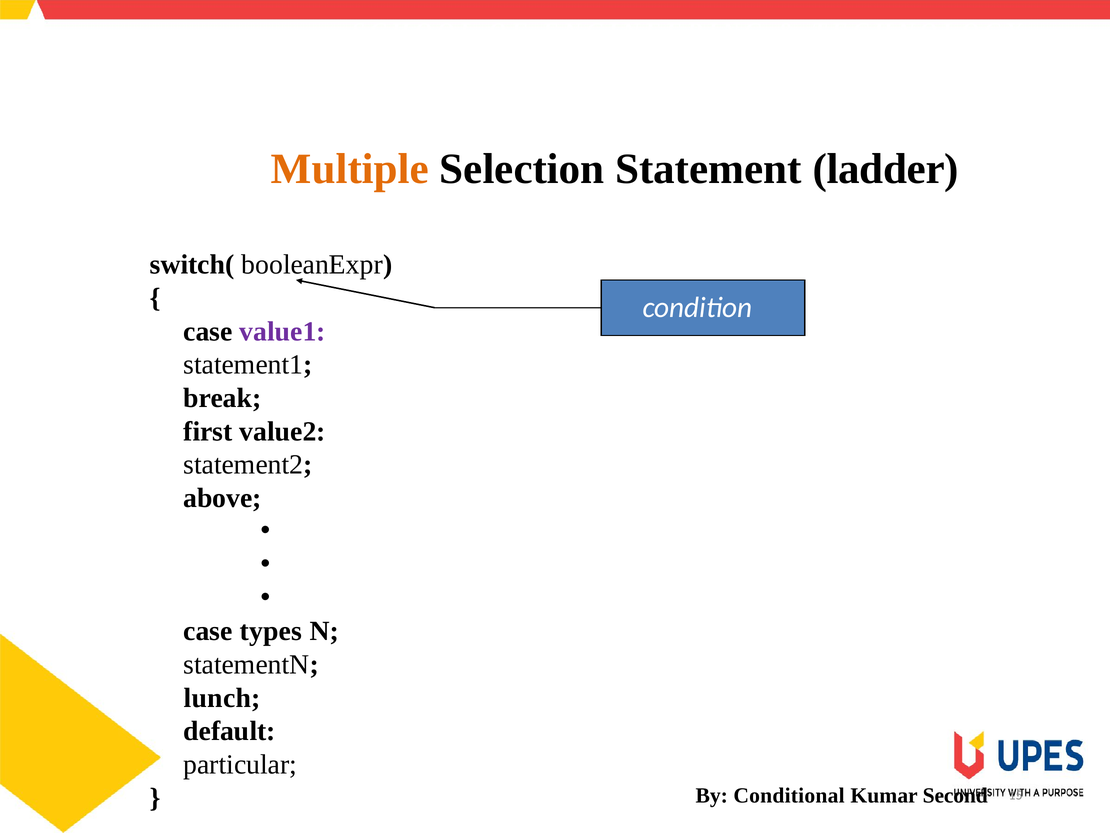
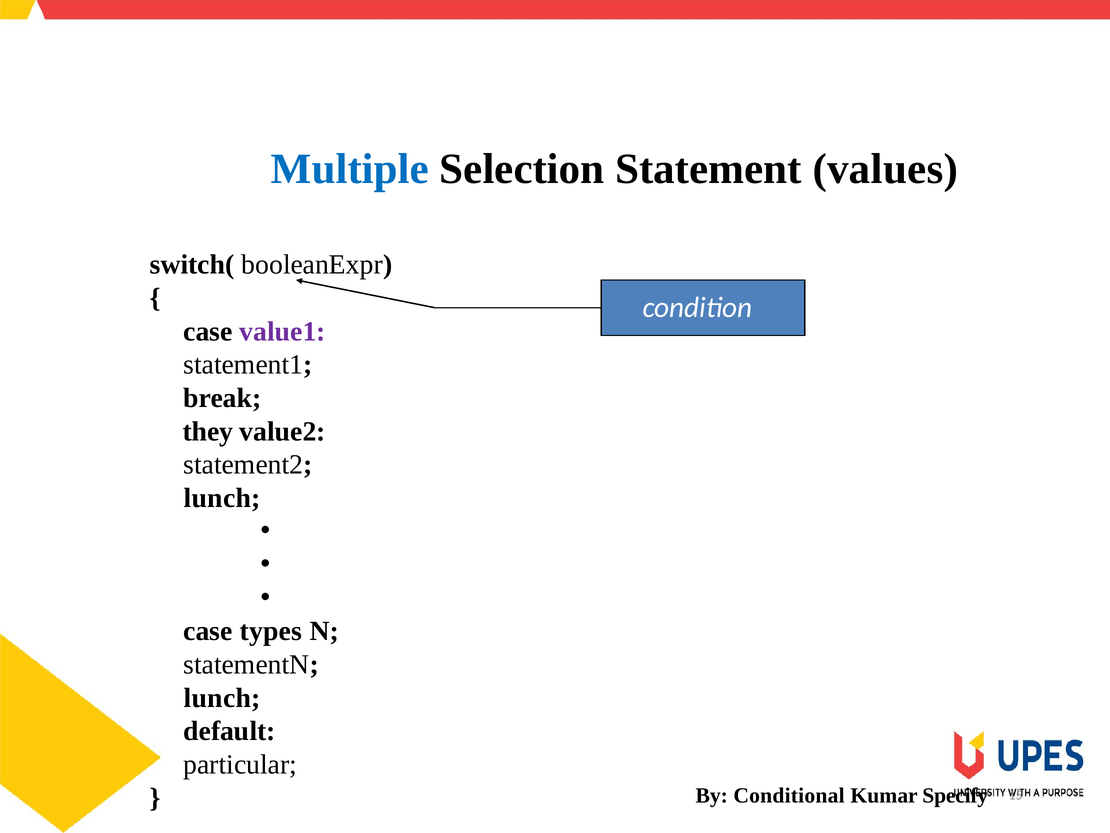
Multiple colour: orange -> blue (350, 169)
ladder: ladder -> values (885, 169)
first: first -> they (208, 431)
above: above -> lunch (222, 498)
Second: Second -> Specify (955, 795)
